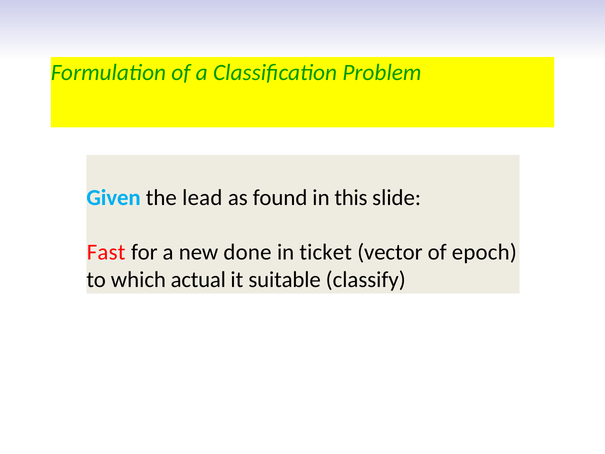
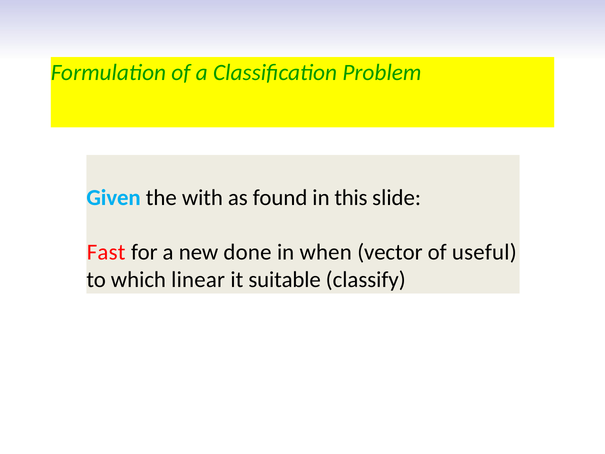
lead: lead -> with (202, 198)
ticket: ticket -> when (326, 252)
epoch: epoch -> useful (484, 252)
actual: actual -> linear (198, 280)
